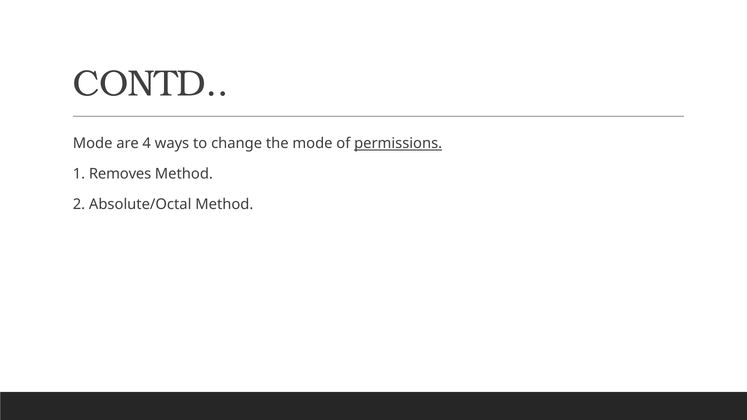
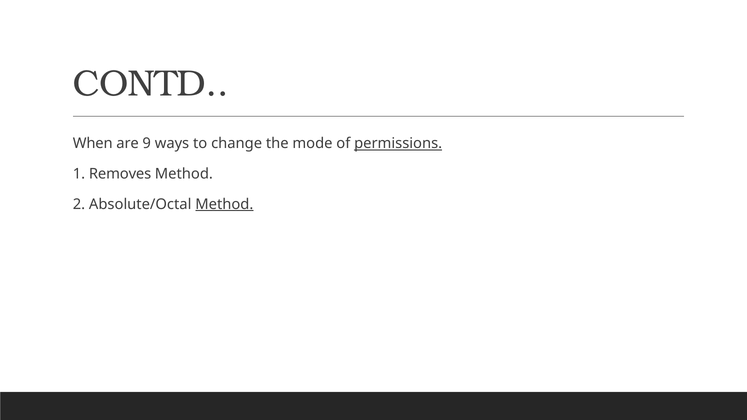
Mode: Mode -> When (93, 144)
4: 4 -> 9 (147, 144)
Method underline: none -> present (224, 204)
